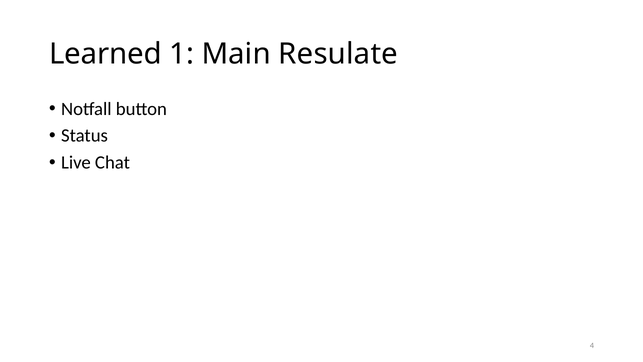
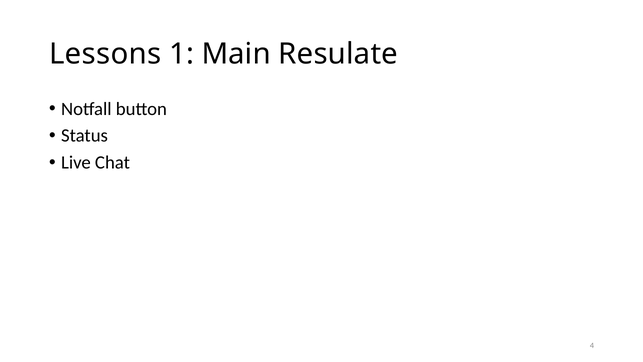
Learned: Learned -> Lessons (105, 54)
